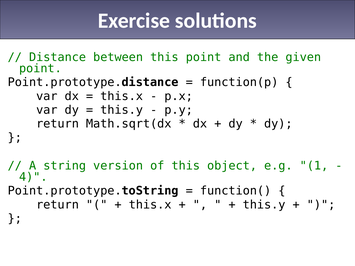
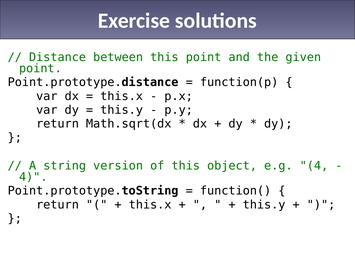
e.g 1: 1 -> 4 (314, 166)
